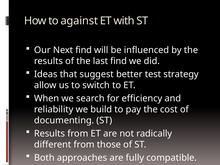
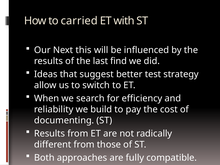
against: against -> carried (79, 21)
Next find: find -> this (84, 50)
